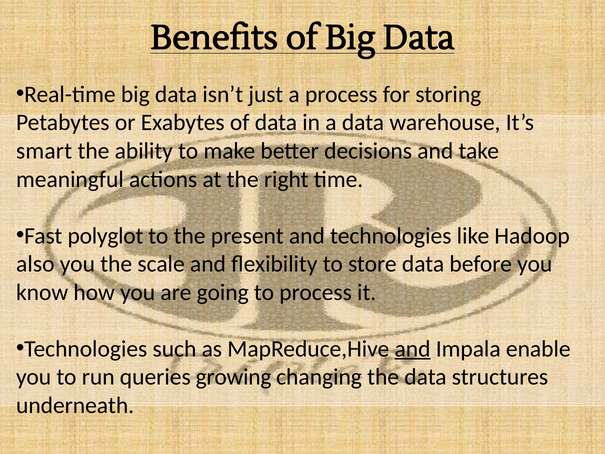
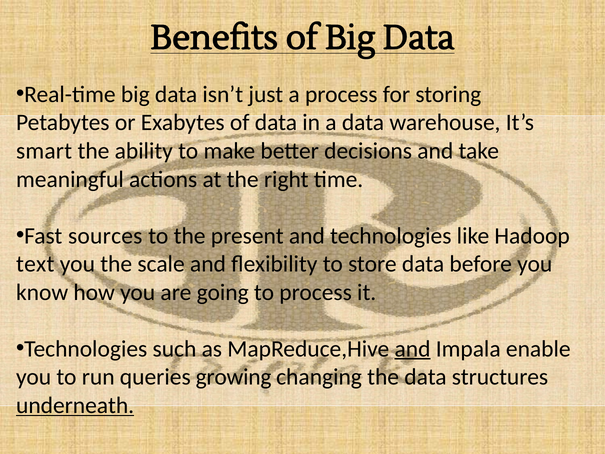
polyglot: polyglot -> sources (105, 236)
also: also -> text (35, 264)
underneath underline: none -> present (75, 405)
